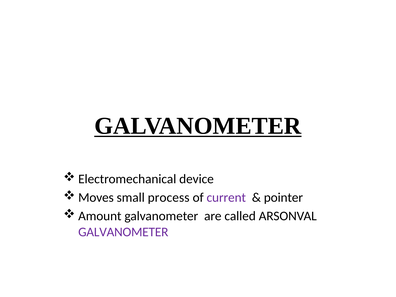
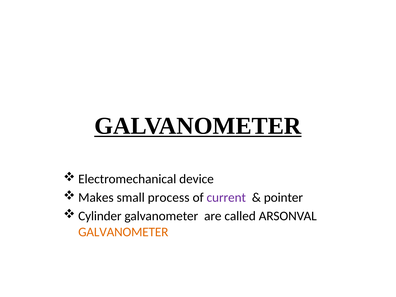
Moves: Moves -> Makes (96, 198)
Amount: Amount -> Cylinder (100, 216)
GALVANOMETER colour: purple -> orange (123, 232)
